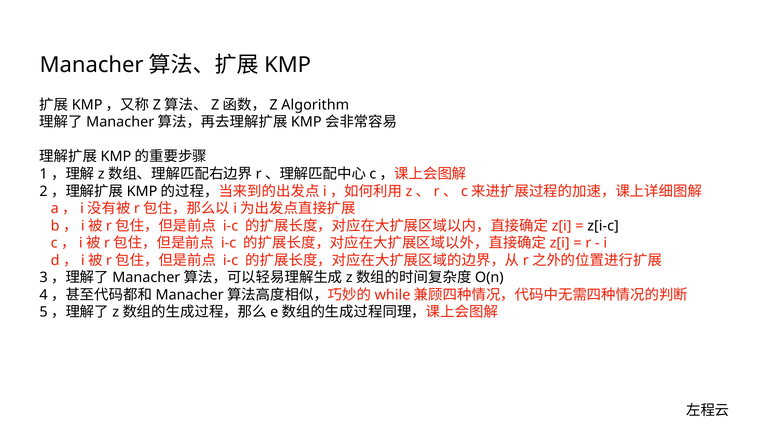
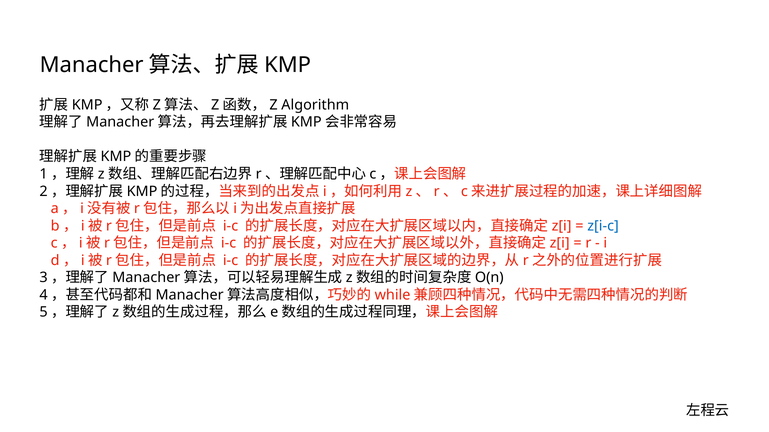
z[i-c colour: black -> blue (603, 226)
